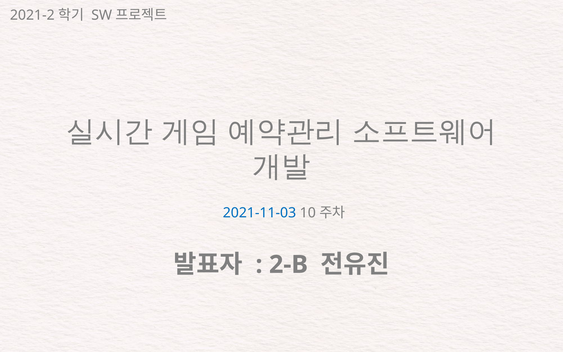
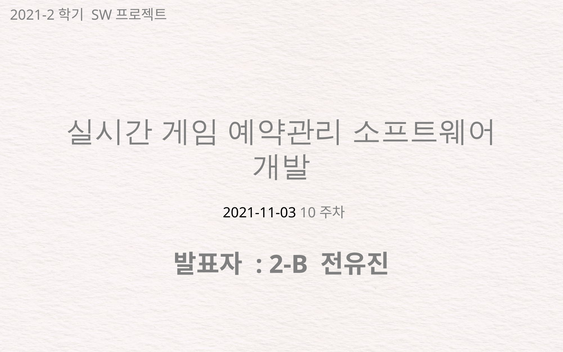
2021-11-03 colour: blue -> black (259, 213)
